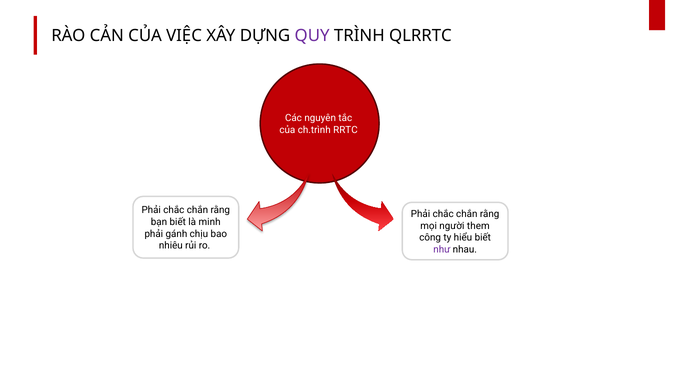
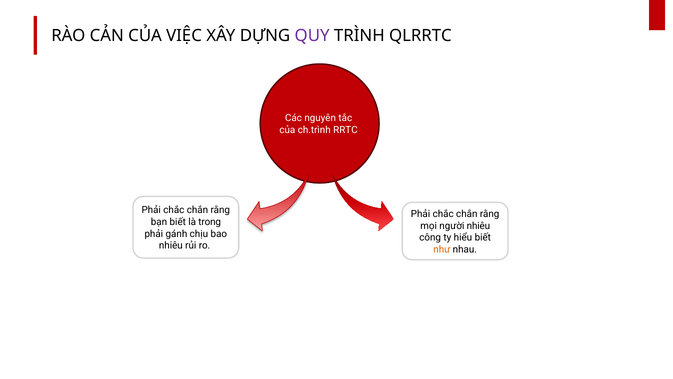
minh: minh -> trong (210, 222)
người them: them -> nhiêu (478, 226)
như colour: purple -> orange (442, 249)
